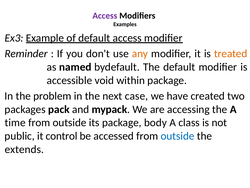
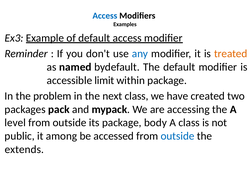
Access colour: purple -> blue (105, 16)
any colour: orange -> blue (140, 53)
void: void -> limit (104, 80)
next case: case -> class (137, 96)
time: time -> level (15, 122)
control: control -> among (62, 136)
